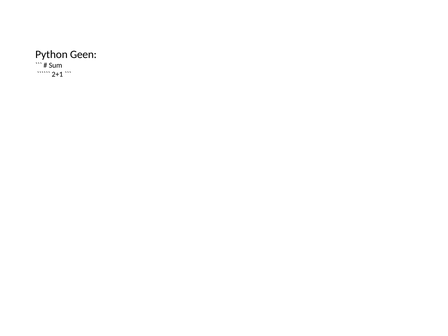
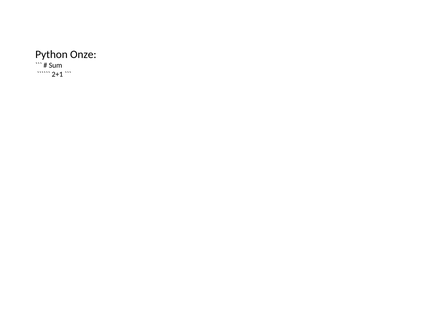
Geen: Geen -> Onze (83, 54)
